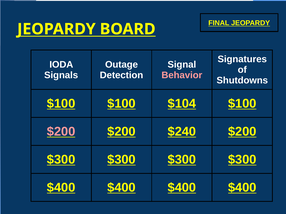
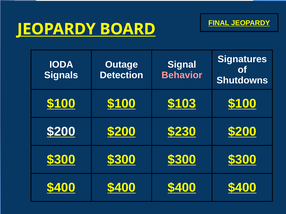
$104: $104 -> $103 (182, 104)
$200 colour: pink -> white (61, 132)
$240: $240 -> $230 (182, 132)
